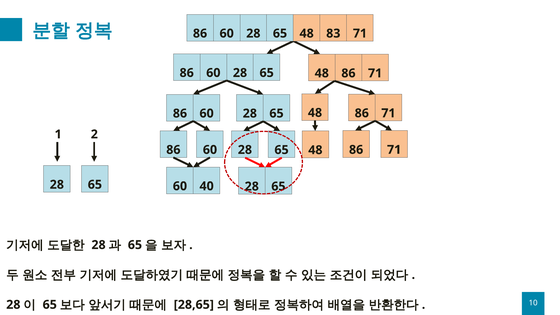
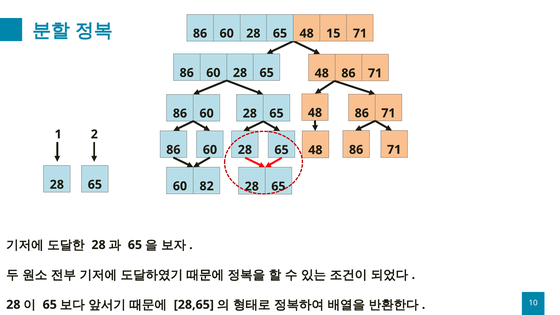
83: 83 -> 15 (333, 33)
40: 40 -> 82 (207, 186)
